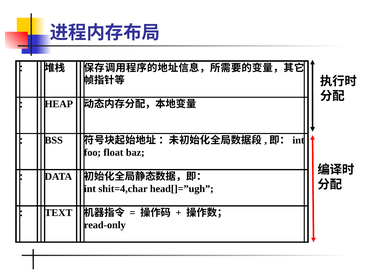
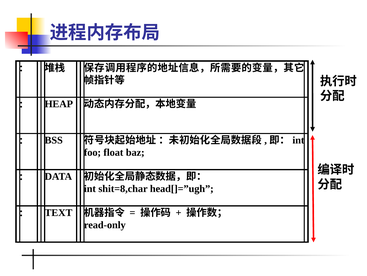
shit=4,char: shit=4,char -> shit=8,char (123, 188)
